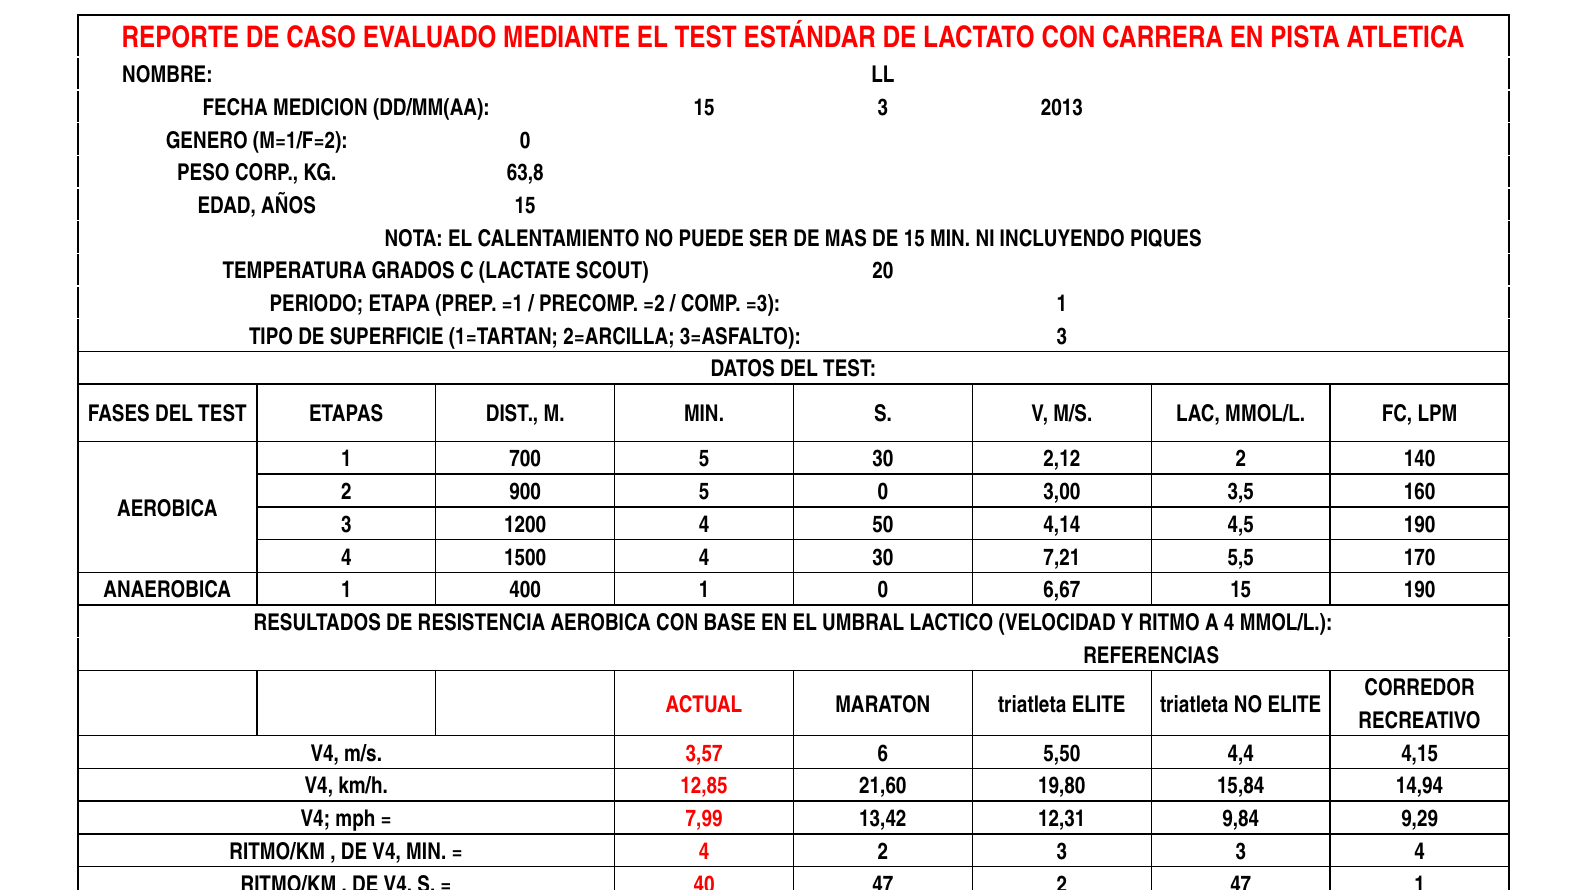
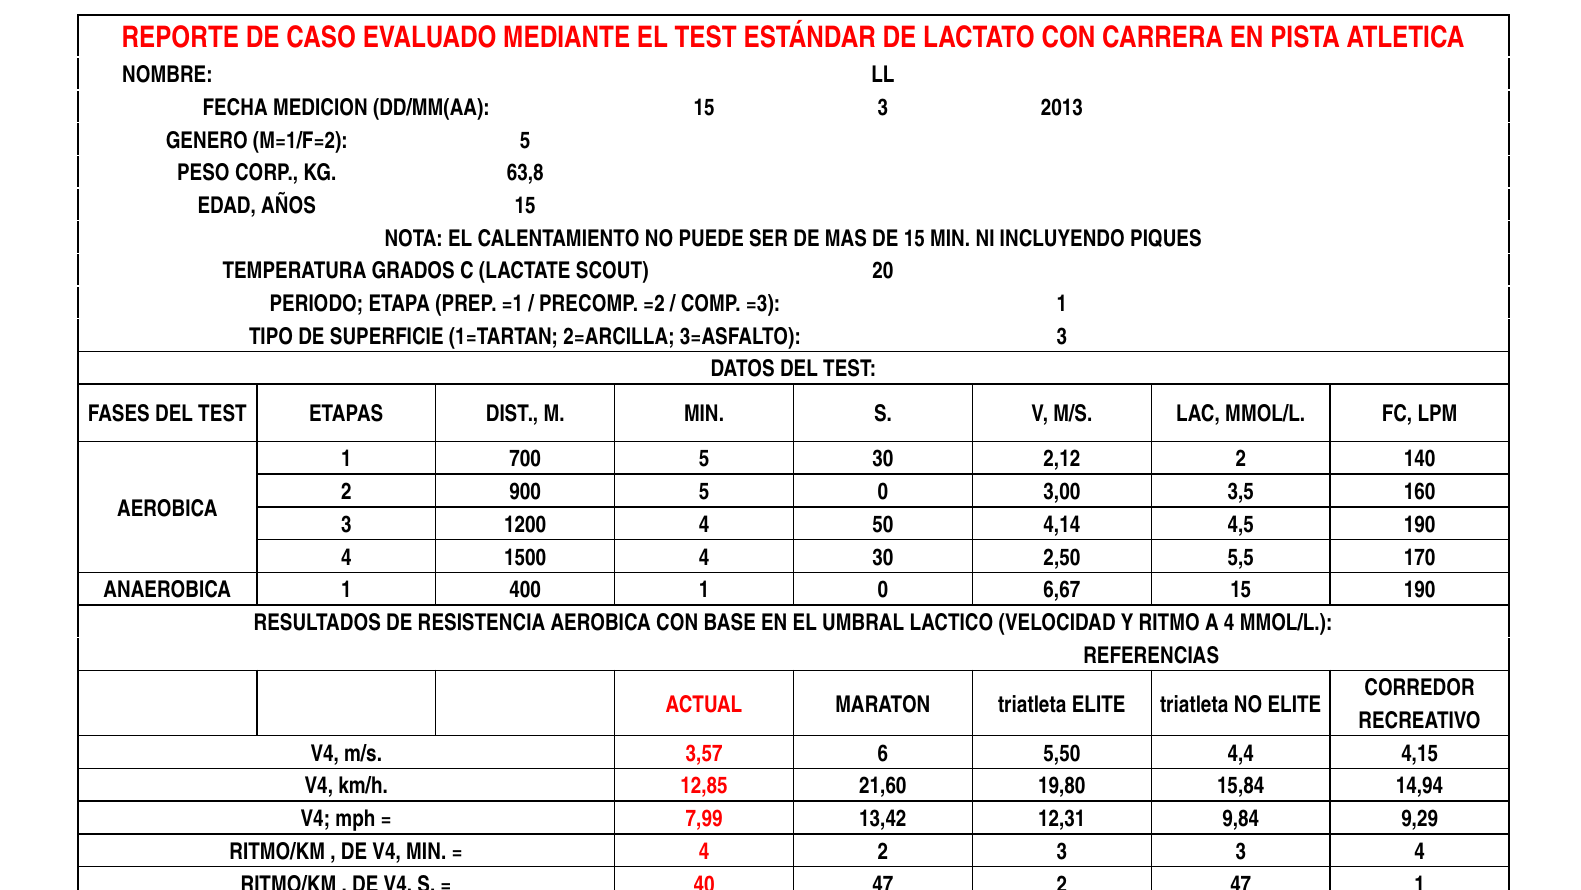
M=1/F=2 0: 0 -> 5 (525, 140)
7,21: 7,21 -> 2,50 (1062, 557)
